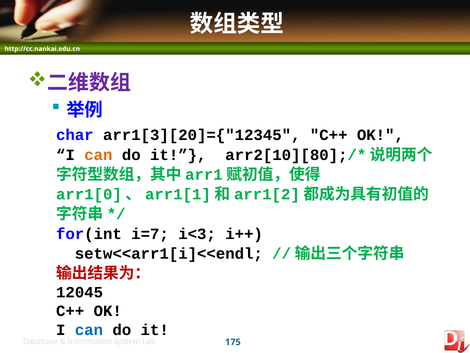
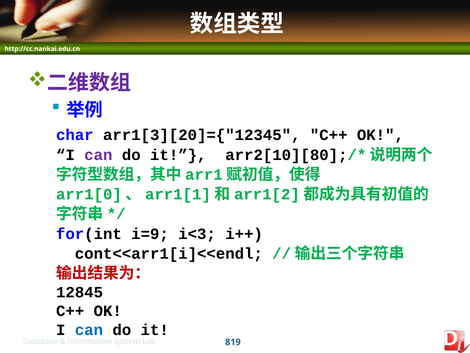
can colour: orange -> purple (98, 155)
i=7: i=7 -> i=9 (150, 234)
setw<<arr1[i]<<endl: setw<<arr1[i]<<endl -> cont<<arr1[i]<<endl (169, 253)
12045: 12045 -> 12845 (80, 292)
175: 175 -> 819 (233, 342)
